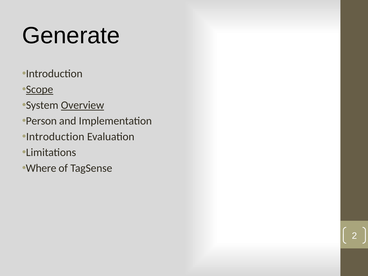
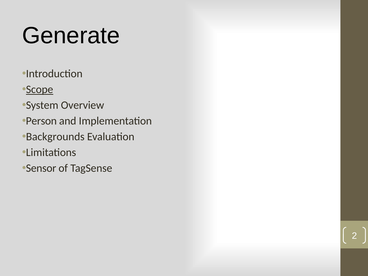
Overview underline: present -> none (83, 105)
Introduction: Introduction -> Backgrounds (55, 137)
Where: Where -> Sensor (41, 168)
